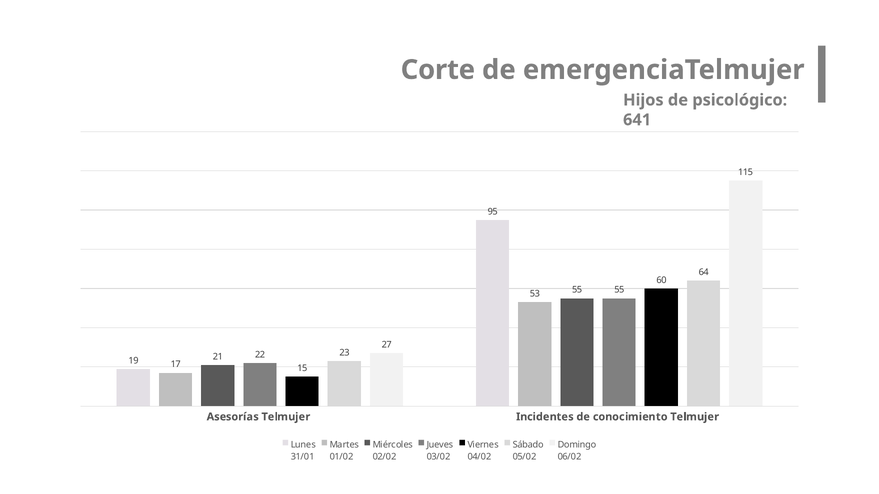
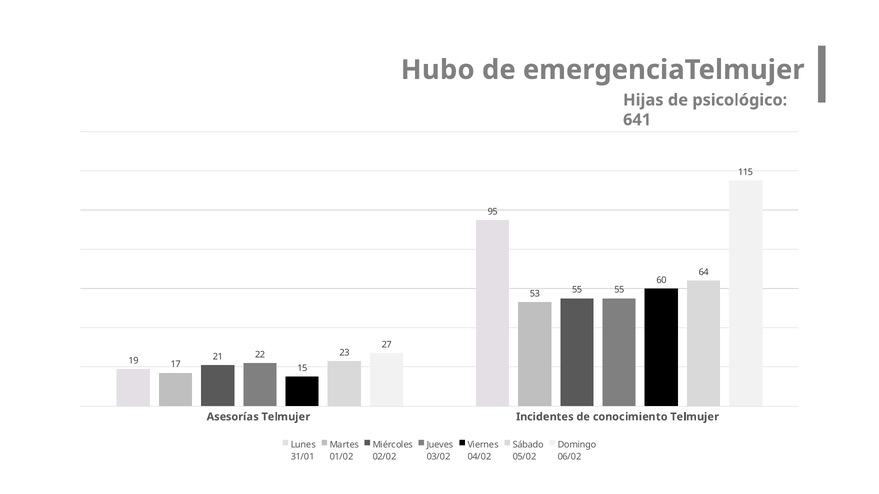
Corte: Corte -> Hubo (438, 70)
Hijos: Hijos -> Hijas (643, 100)
